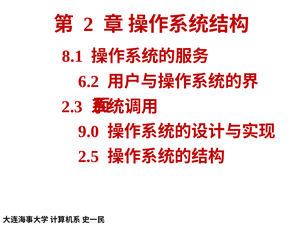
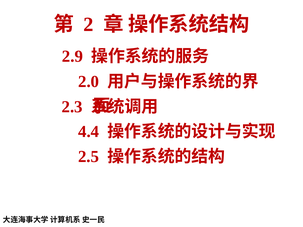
8.1: 8.1 -> 2.9 (72, 56)
6.2: 6.2 -> 2.0 (89, 82)
9.0: 9.0 -> 4.4 (89, 132)
